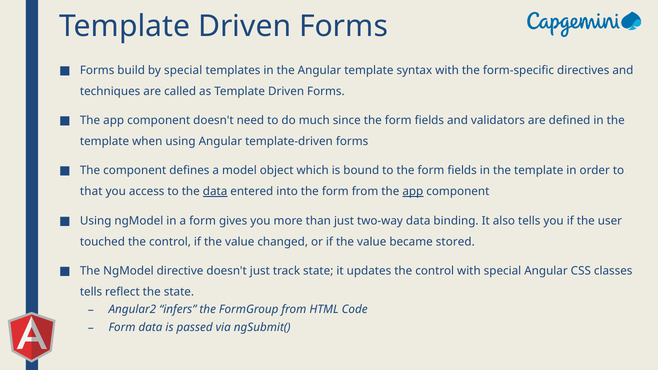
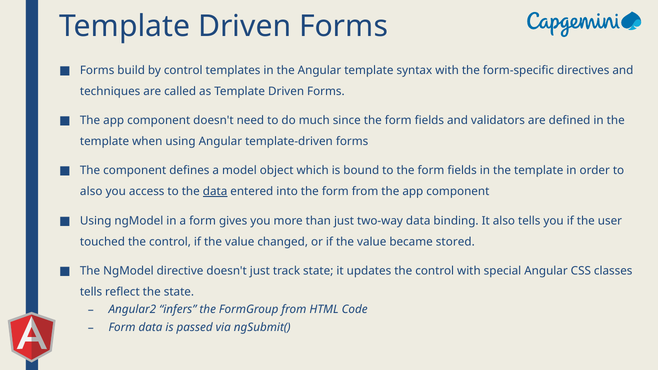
by special: special -> control (183, 70)
that: that -> also (91, 192)
app underline: present -> none (413, 192)
